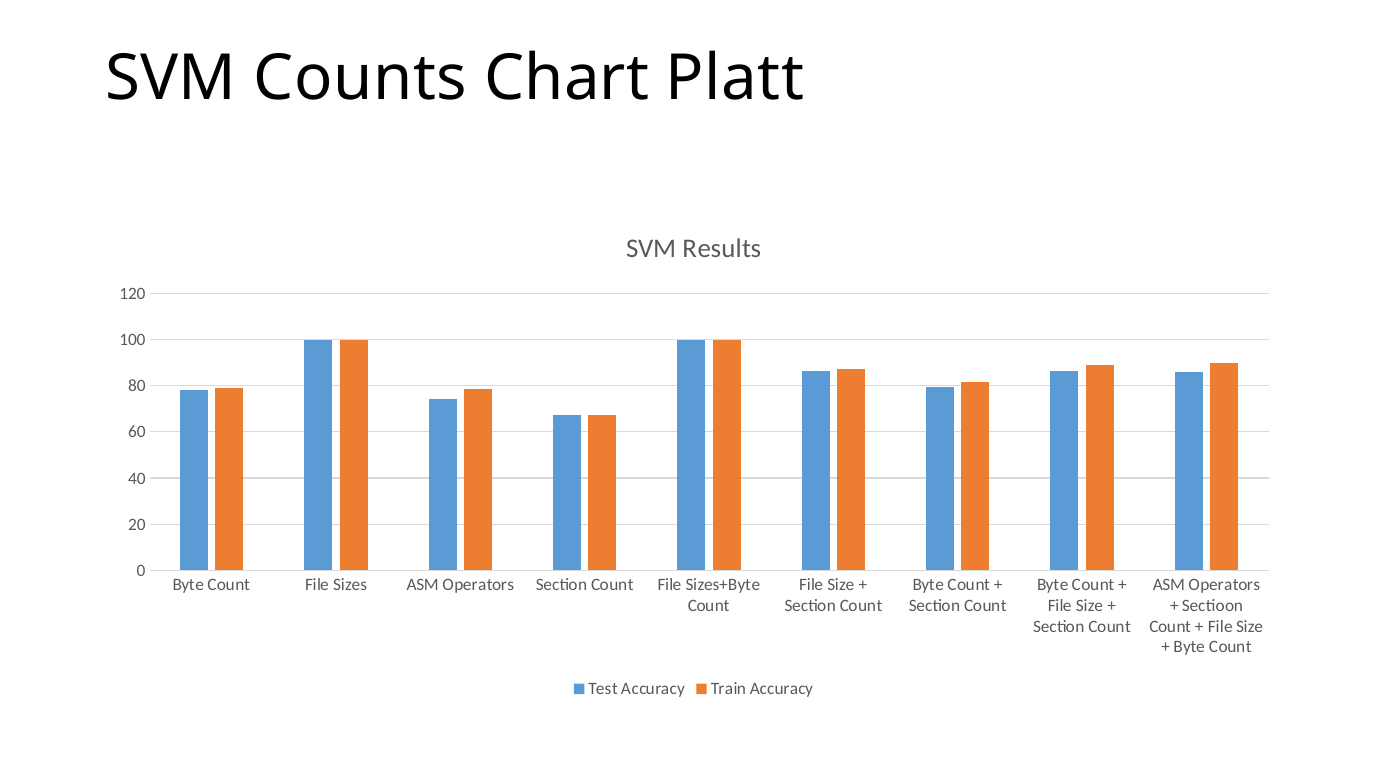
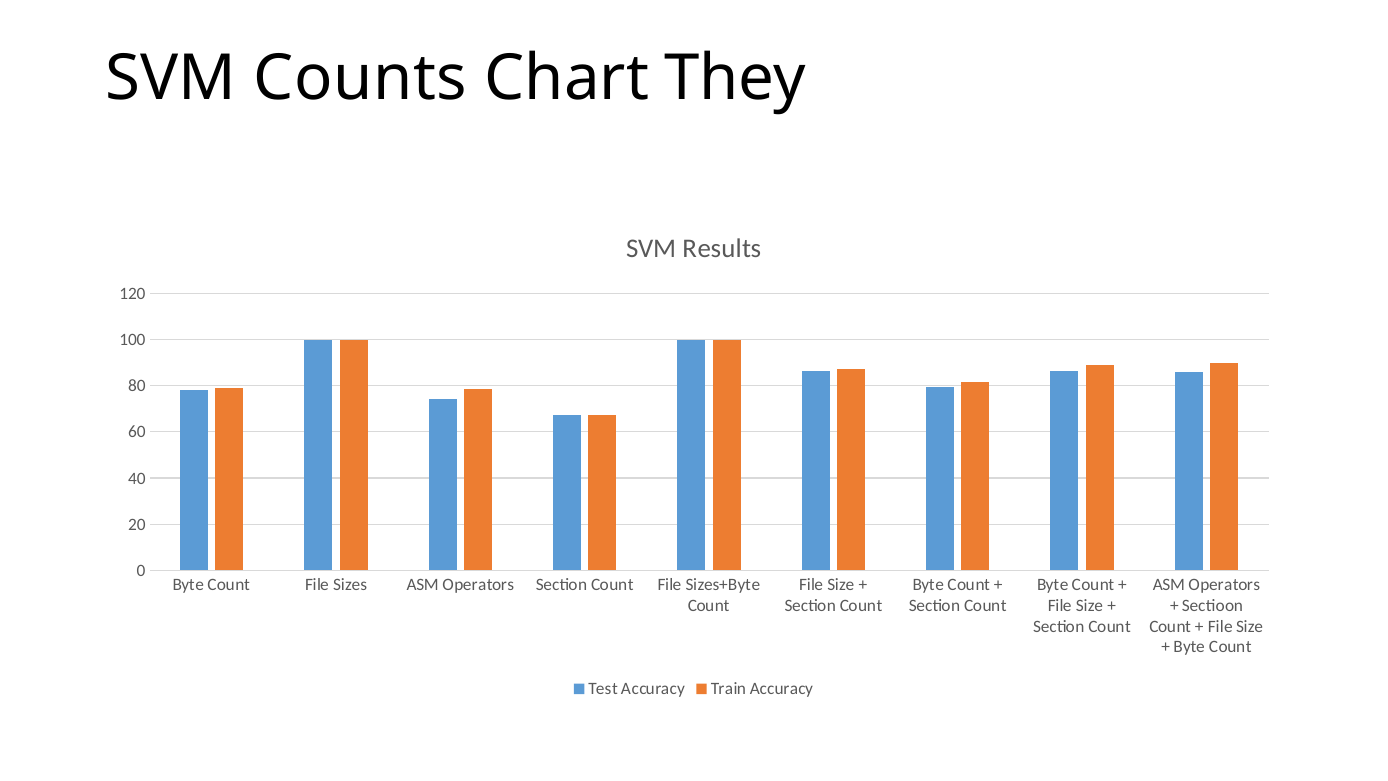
Platt: Platt -> They (735, 78)
